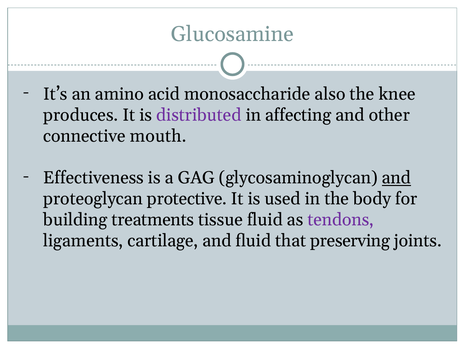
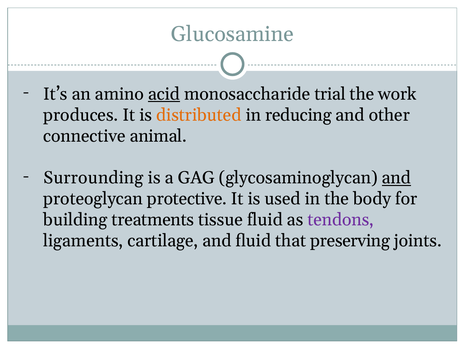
acid underline: none -> present (164, 94)
also: also -> trial (330, 94)
knee: knee -> work (397, 94)
distributed colour: purple -> orange (199, 115)
affecting: affecting -> reducing (298, 115)
mouth: mouth -> animal (158, 136)
Effectiveness: Effectiveness -> Surrounding (93, 178)
